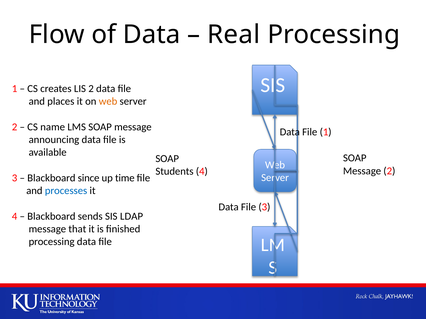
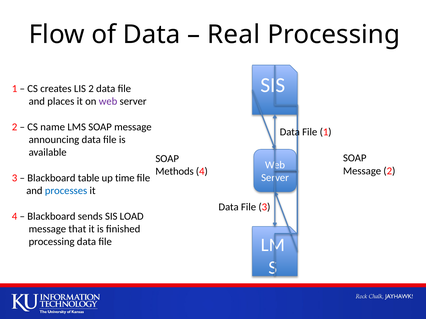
web colour: orange -> purple (108, 101)
Students: Students -> Methods (175, 172)
since: since -> table (89, 178)
LDAP: LDAP -> LOAD (132, 217)
